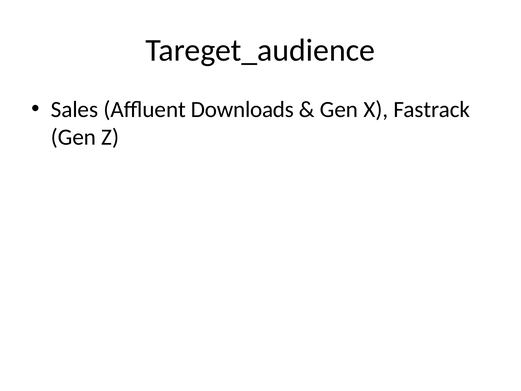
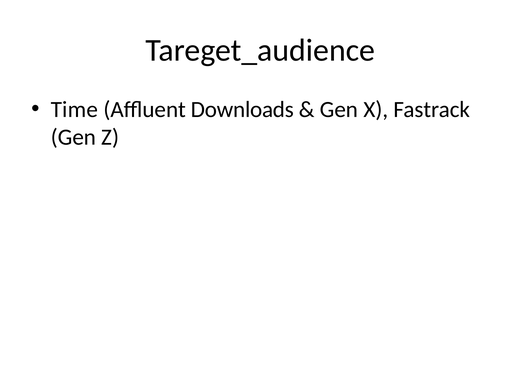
Sales: Sales -> Time (74, 109)
